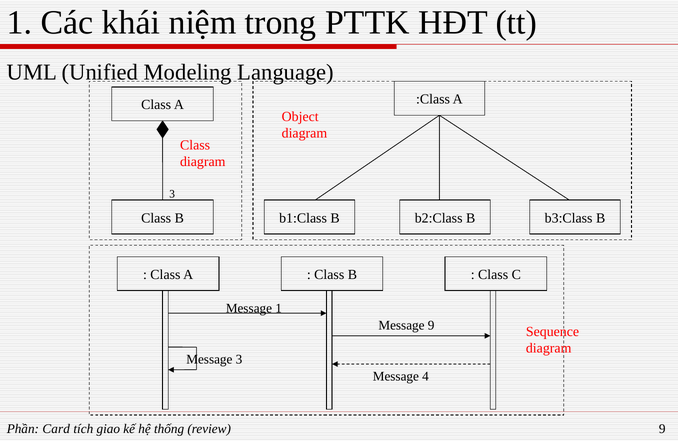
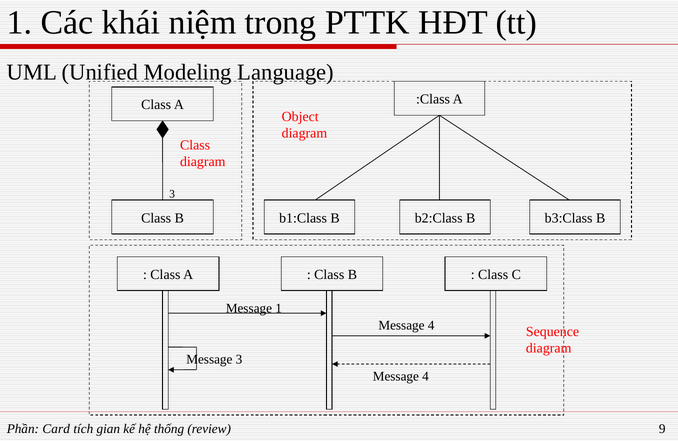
9: 9 -> 4 (431, 325)
giao: giao -> gian (108, 428)
